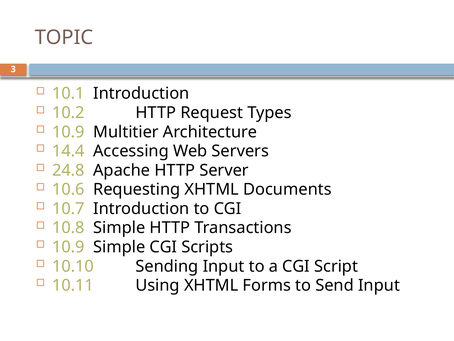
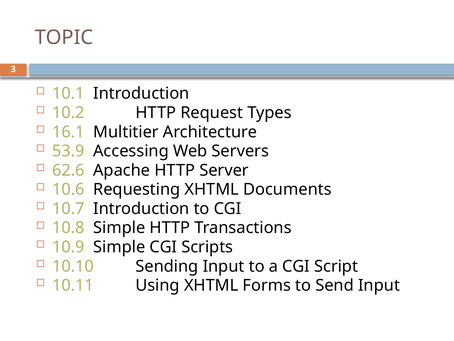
10.9: 10.9 -> 16.1 (68, 132)
14.4: 14.4 -> 53.9 (68, 151)
24.8: 24.8 -> 62.6 (68, 170)
